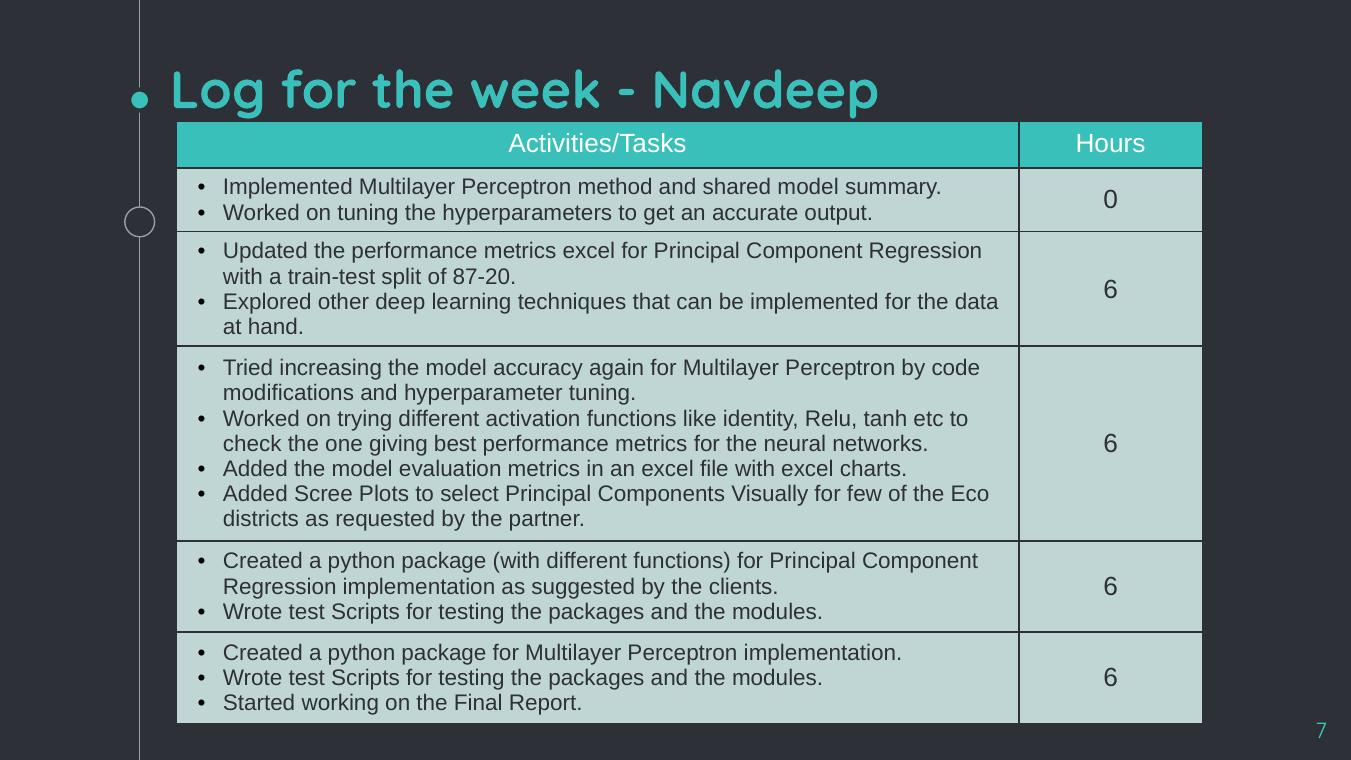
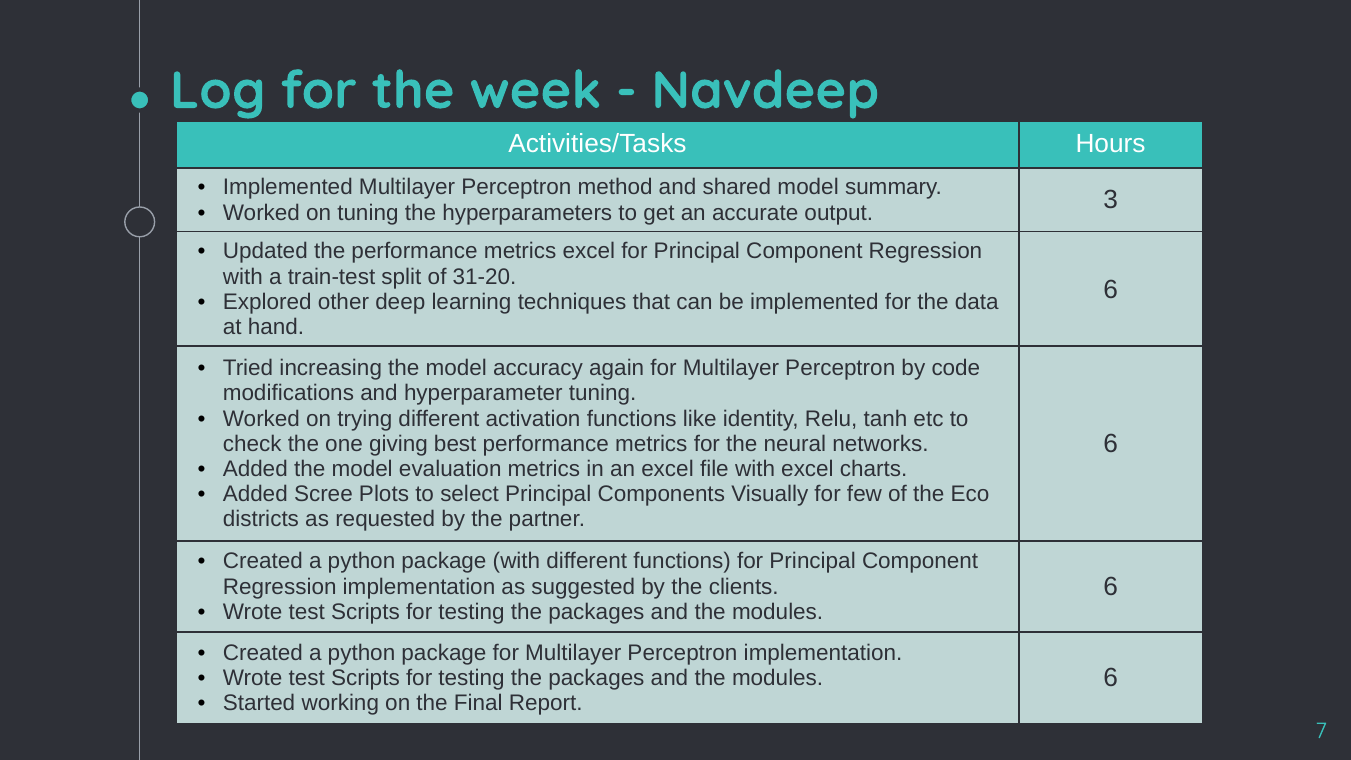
0: 0 -> 3 (1111, 200)
87-20: 87-20 -> 31-20 (484, 277)
